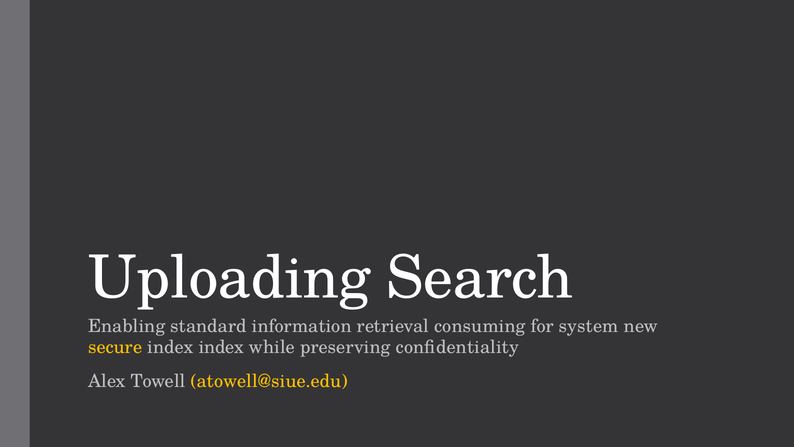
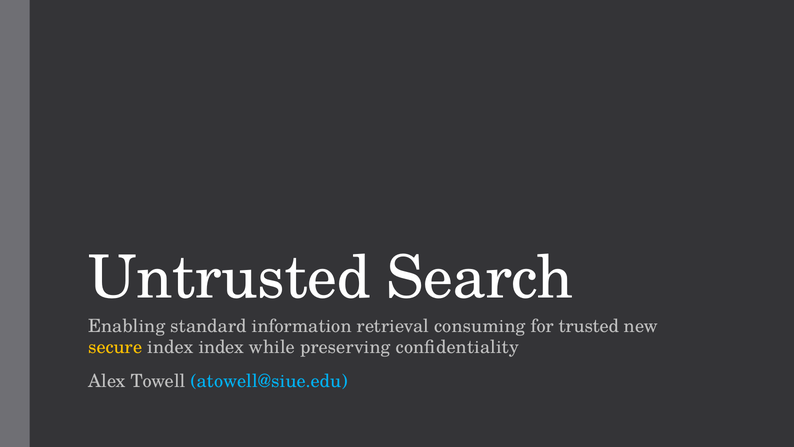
Uploading: Uploading -> Untrusted (230, 278)
system: system -> trusted (589, 326)
atowell@siue.edu colour: yellow -> light blue (269, 381)
